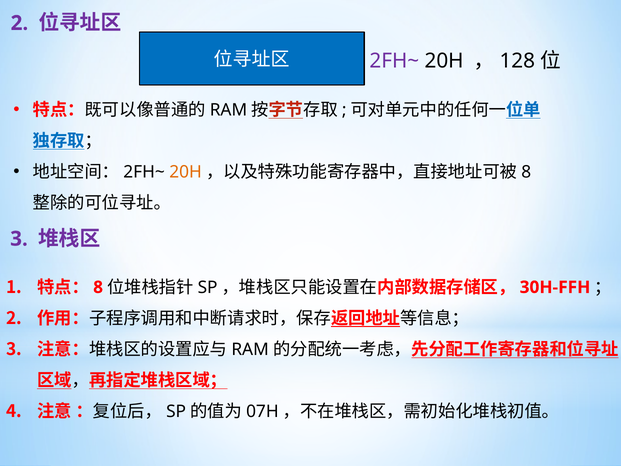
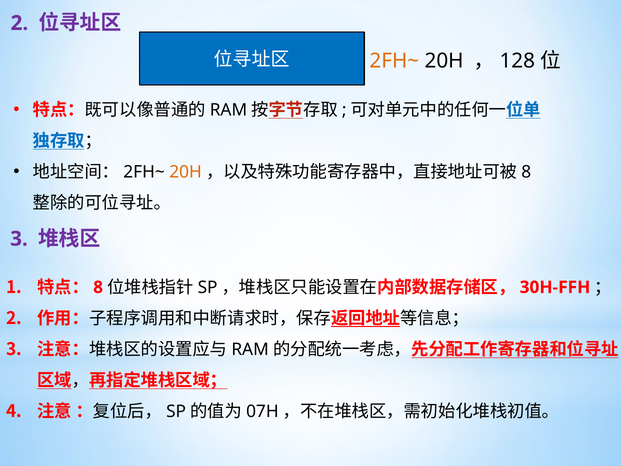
2FH~ colour: purple -> orange (394, 61)
